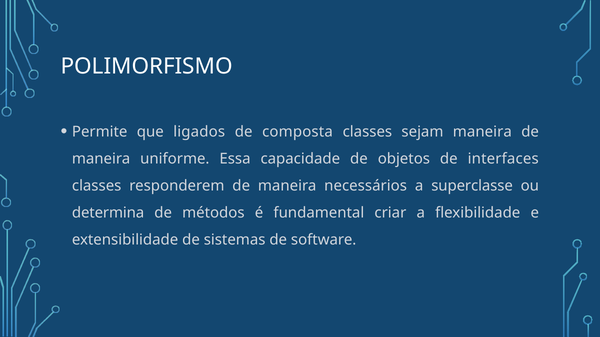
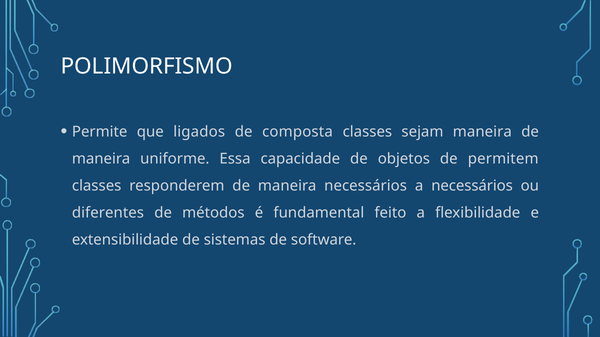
interfaces: interfaces -> permitem (503, 159)
a superclasse: superclasse -> necessários (472, 186)
determina: determina -> diferentes (108, 213)
criar: criar -> feito (390, 213)
